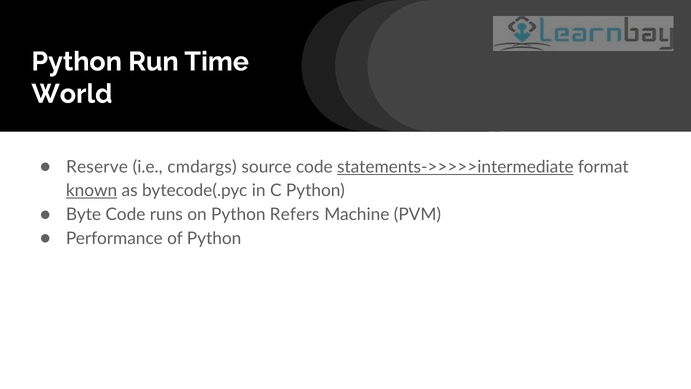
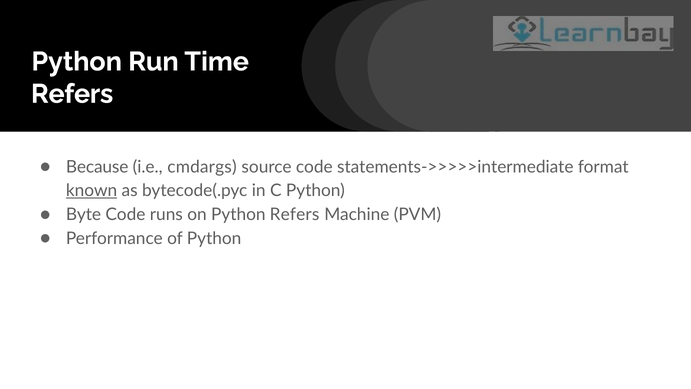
World: World -> Refers (72, 94)
Reserve: Reserve -> Because (97, 167)
statements->>>>>intermediate underline: present -> none (455, 167)
